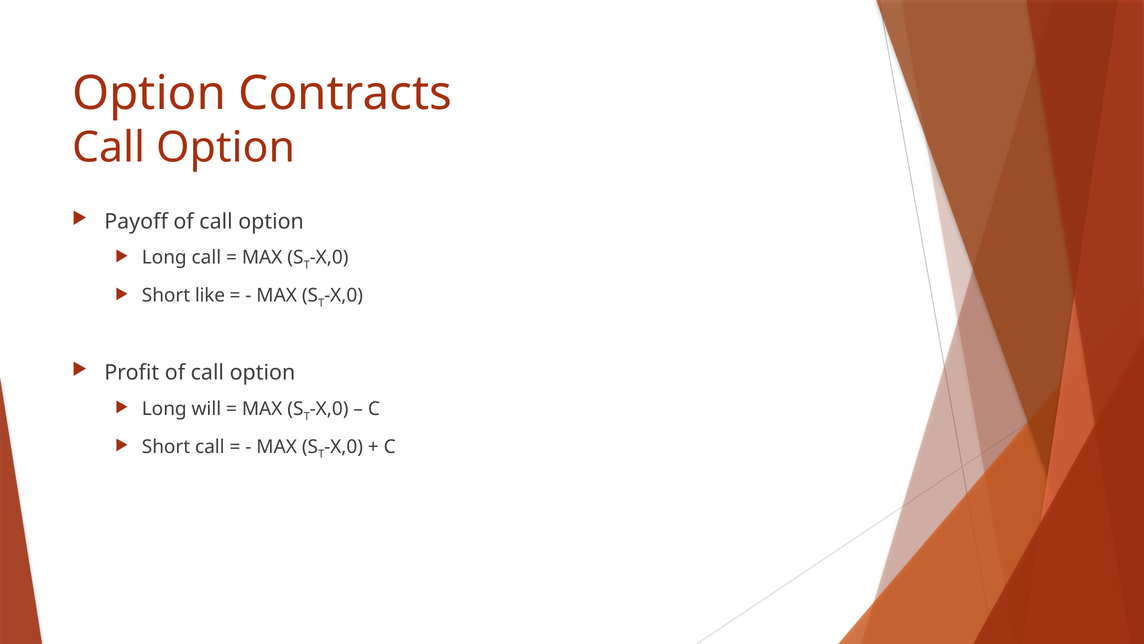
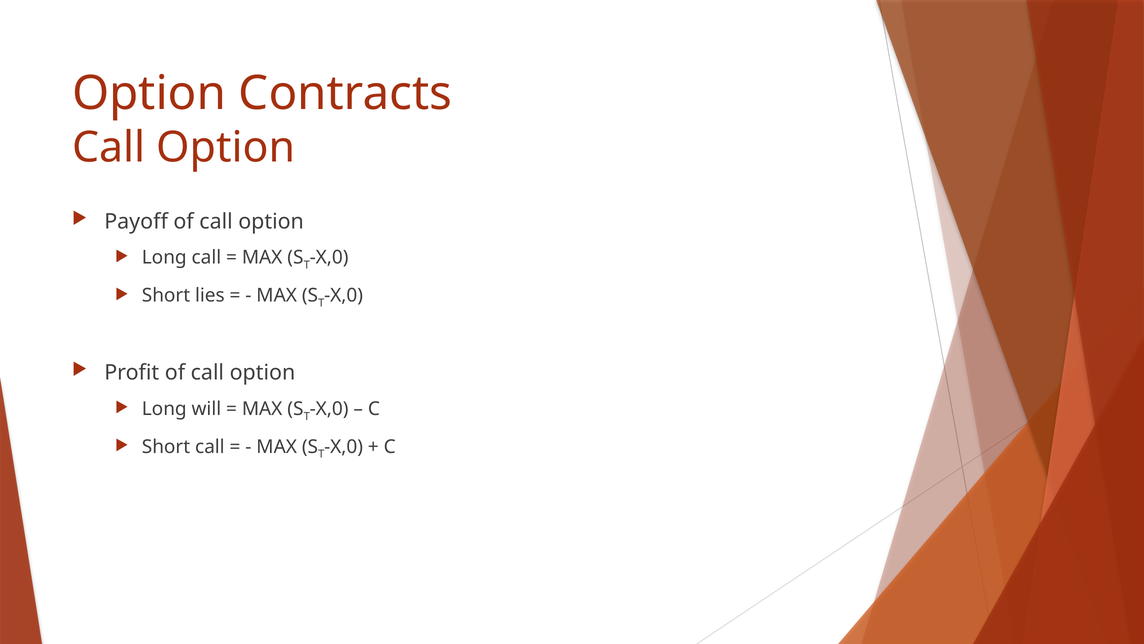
like: like -> lies (210, 295)
